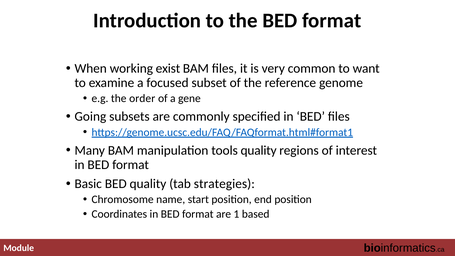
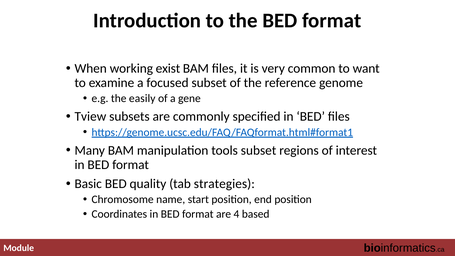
order: order -> easily (142, 98)
Going: Going -> Tview (90, 116)
tools quality: quality -> subset (259, 150)
1: 1 -> 4 (236, 214)
